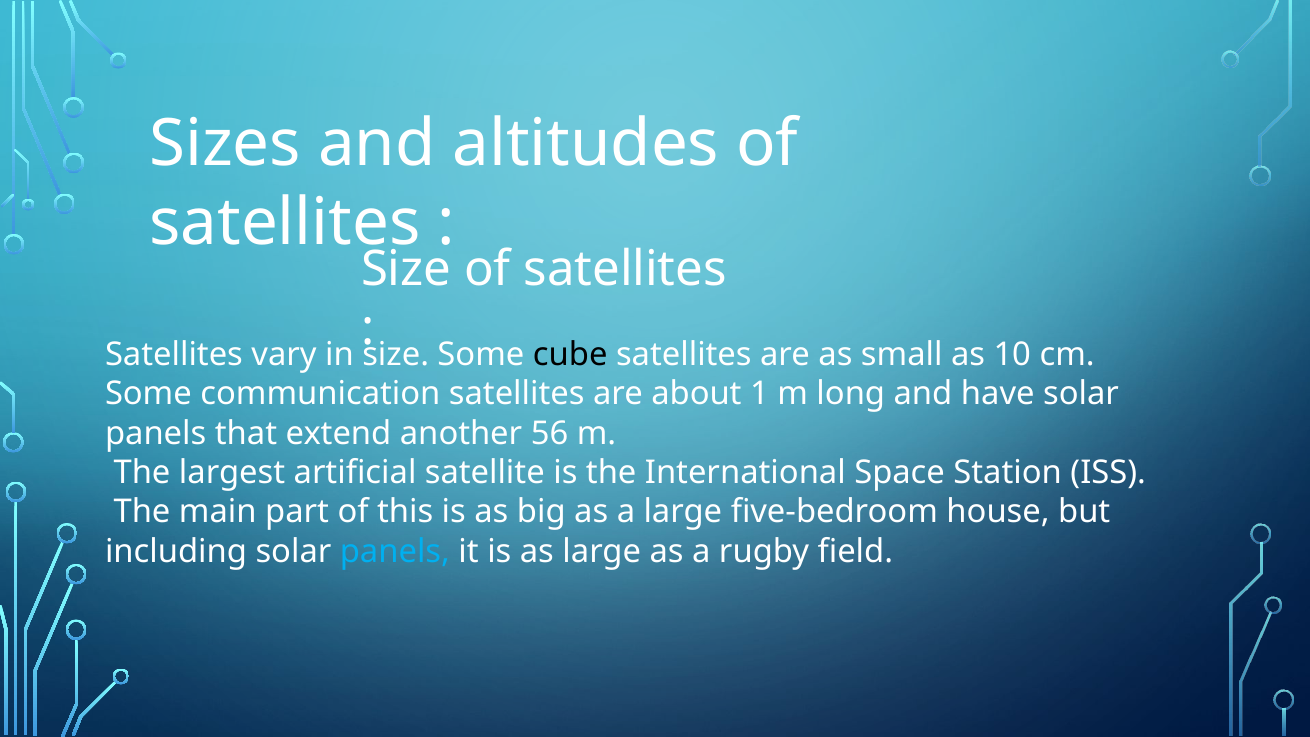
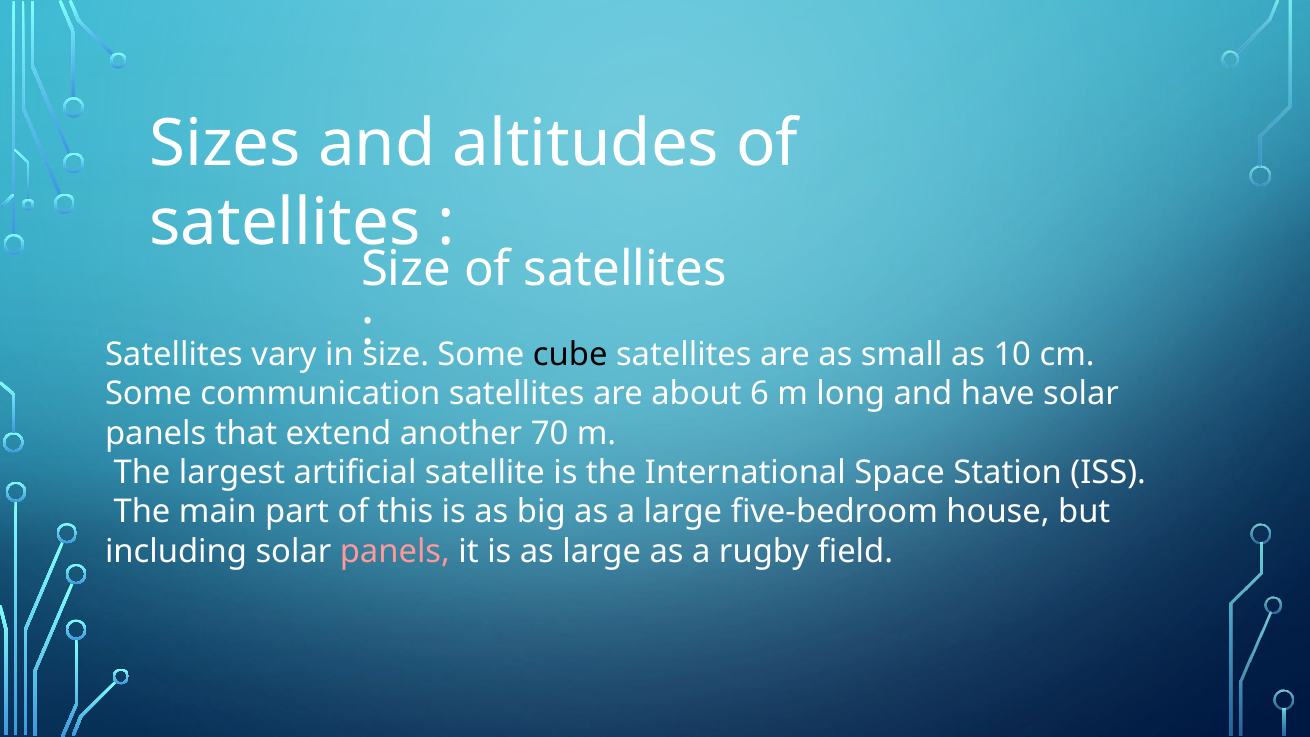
1: 1 -> 6 (760, 394)
56: 56 -> 70 (550, 433)
panels colour: light blue -> pink (395, 551)
